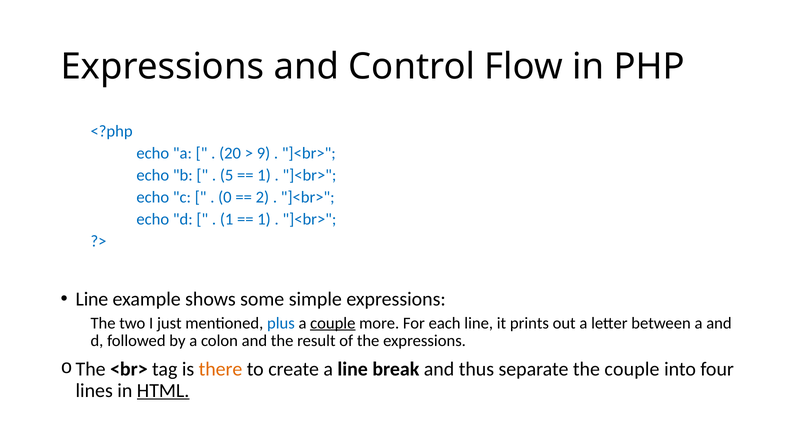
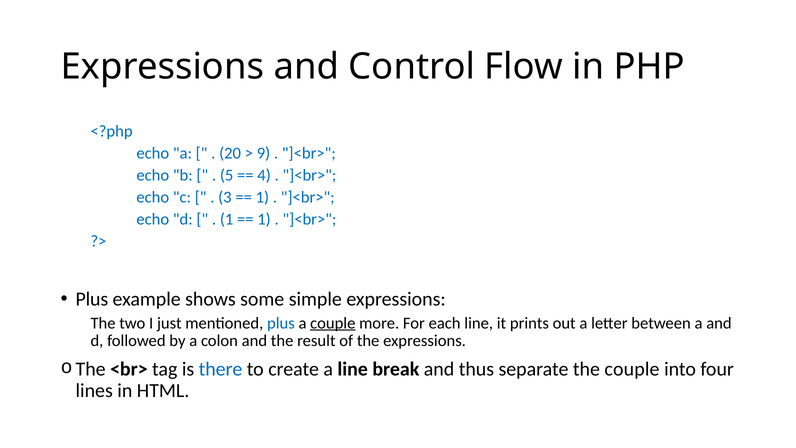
1: 1 -> 4 (264, 175)
0: 0 -> 3 (225, 197)
2: 2 -> 1 (262, 197)
Line: Line -> Plus (92, 299)
there colour: orange -> blue (221, 369)
HTML underline: present -> none (163, 390)
